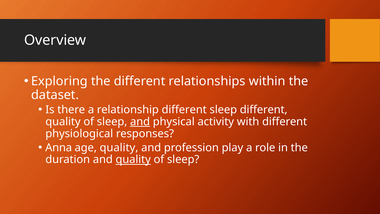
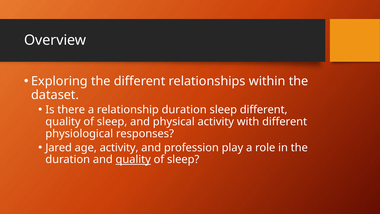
relationship different: different -> duration (184, 110)
and underline: present -> none (140, 122)
Anna: Anna -> Jared (59, 147)
age quality: quality -> activity (119, 147)
